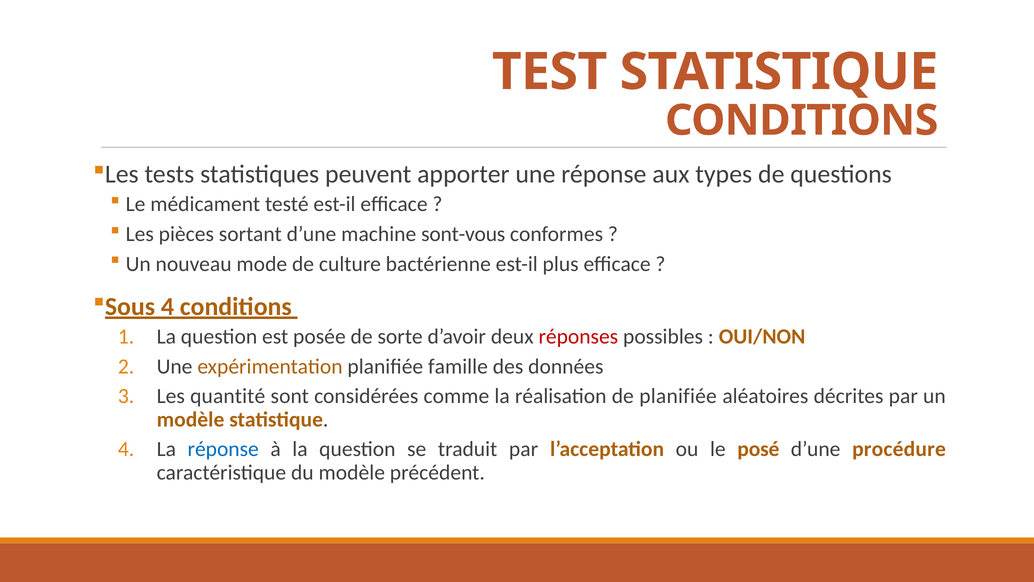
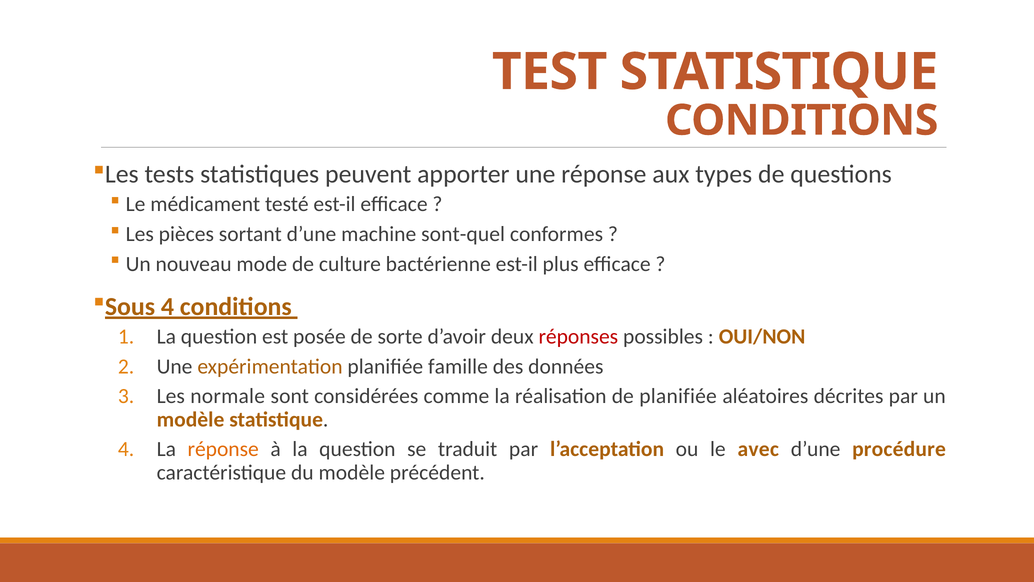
sont-vous: sont-vous -> sont-quel (463, 234)
quantité: quantité -> normale (228, 396)
réponse colour: blue -> orange (223, 449)
posé: posé -> avec (758, 449)
